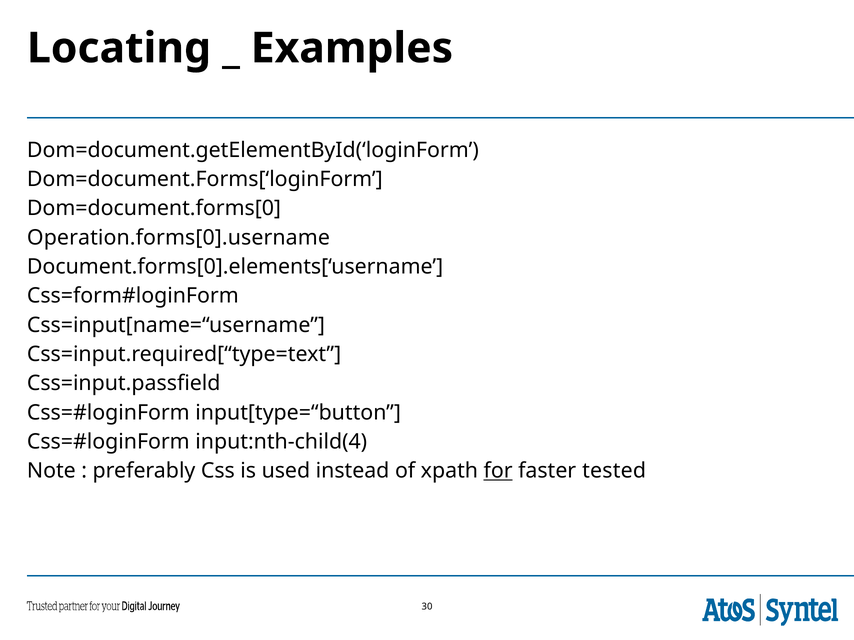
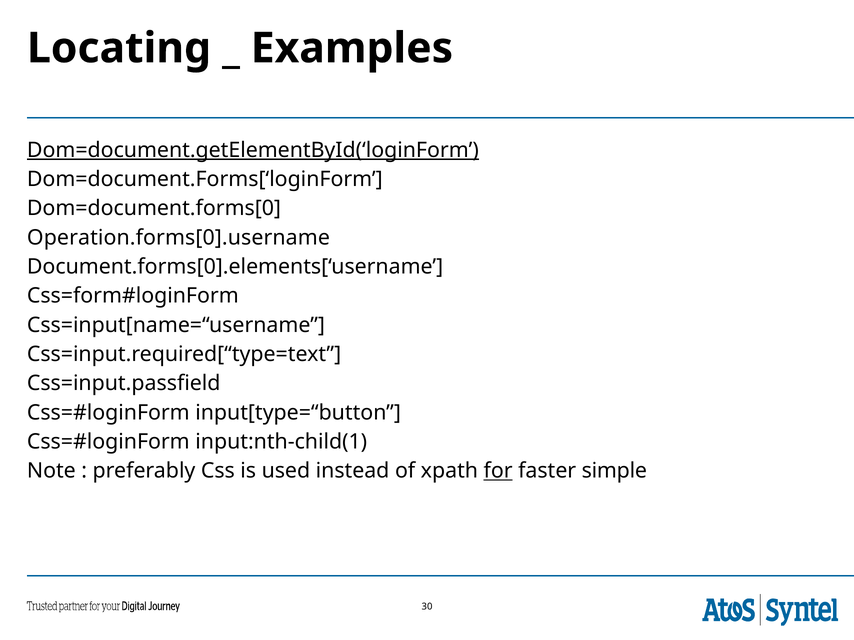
Dom=document.getElementById(‘loginForm underline: none -> present (253, 150)
input:nth-child(4: input:nth-child(4 -> input:nth-child(1 (281, 442)
tested: tested -> simple (614, 471)
